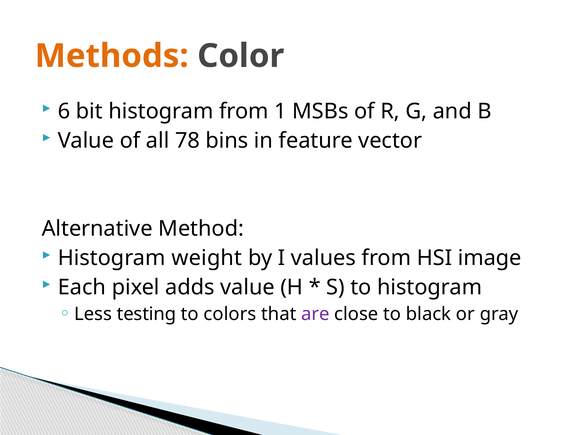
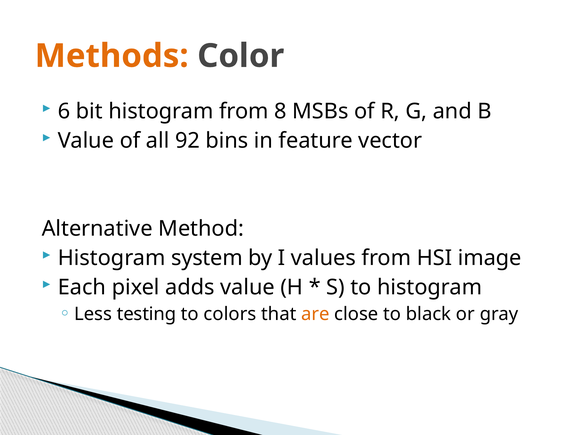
1: 1 -> 8 (280, 111)
78: 78 -> 92 (187, 141)
weight: weight -> system (207, 258)
are colour: purple -> orange (315, 314)
